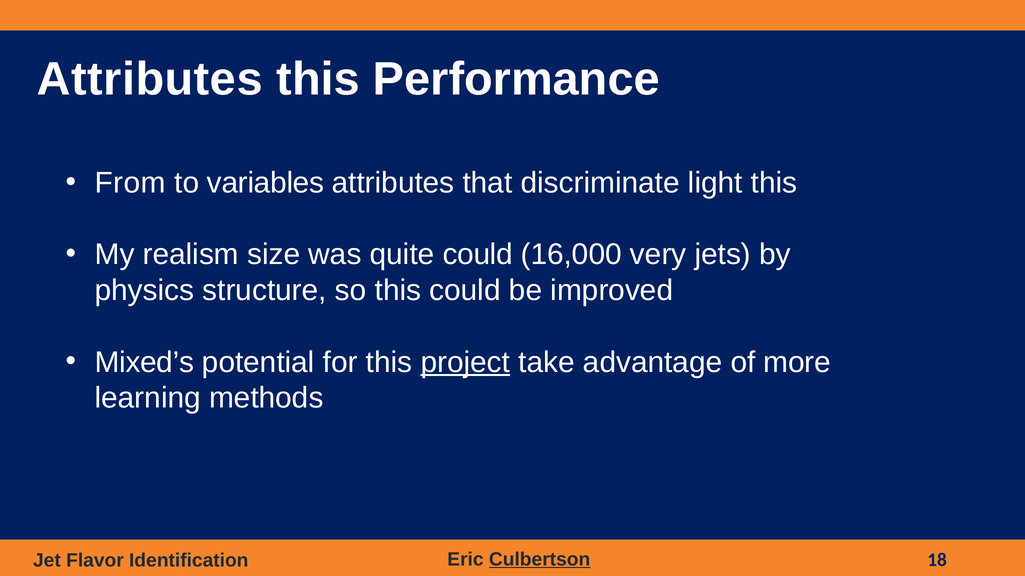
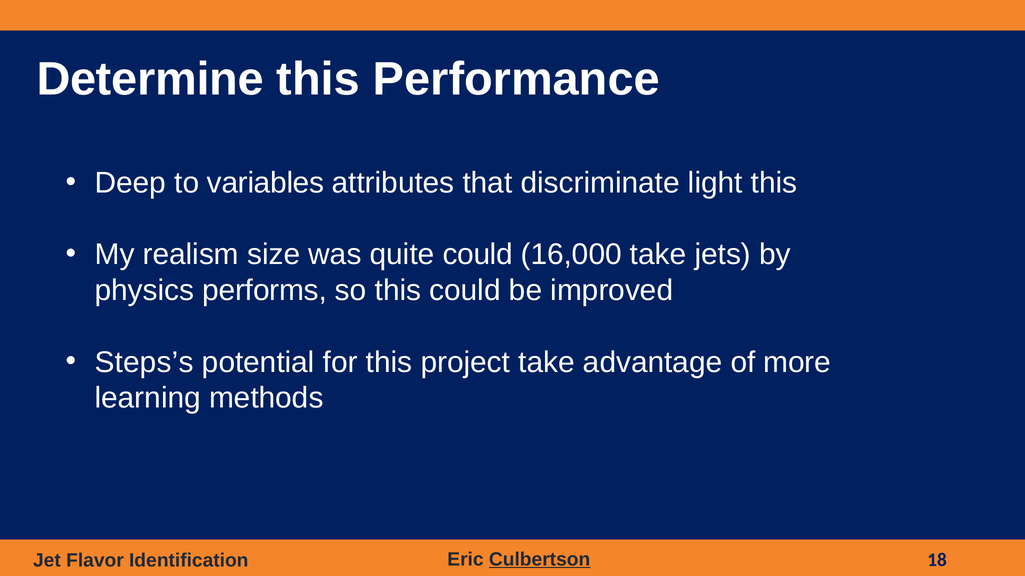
Attributes: Attributes -> Determine (150, 79)
From: From -> Deep (130, 183)
16,000 very: very -> take (658, 255)
structure: structure -> performs (265, 291)
Mixed’s: Mixed’s -> Steps’s (144, 363)
project underline: present -> none (465, 363)
